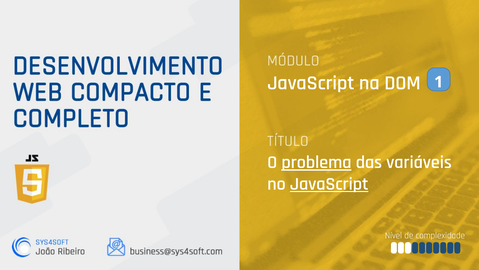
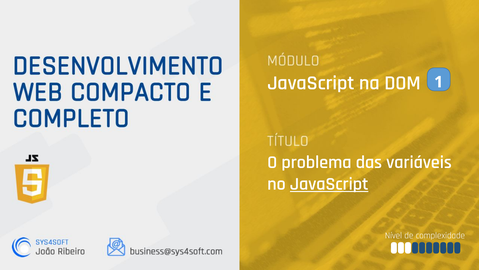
problema underline: present -> none (316, 162)
